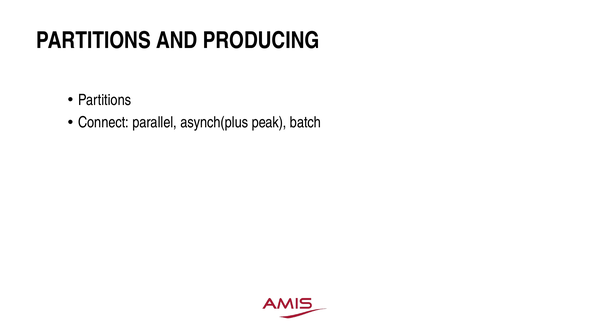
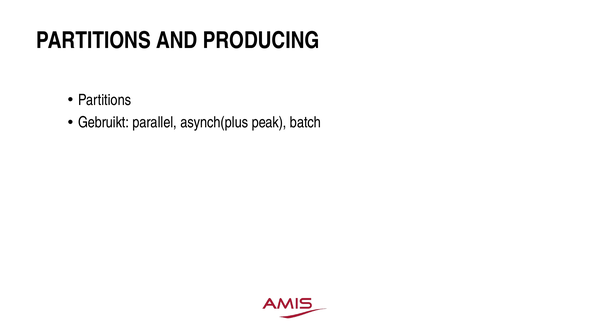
Connect: Connect -> Gebruikt (104, 123)
